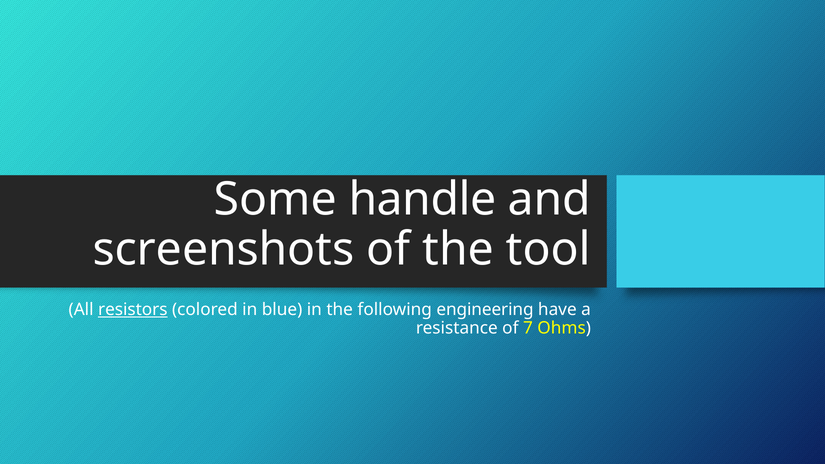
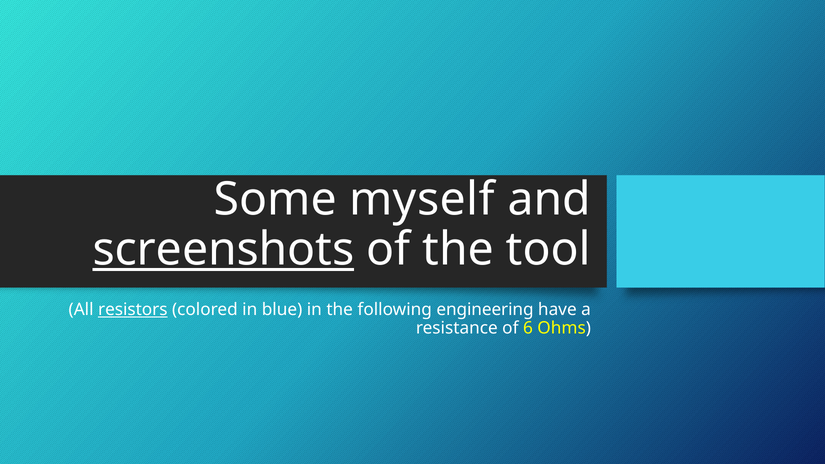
handle: handle -> myself (422, 199)
screenshots underline: none -> present (223, 249)
7: 7 -> 6 (528, 328)
